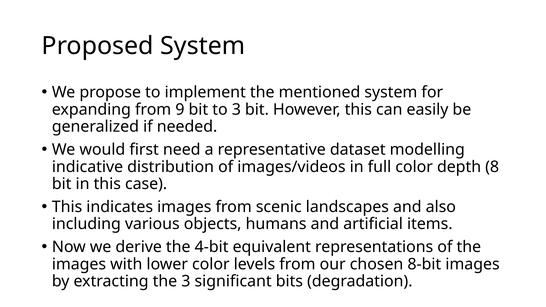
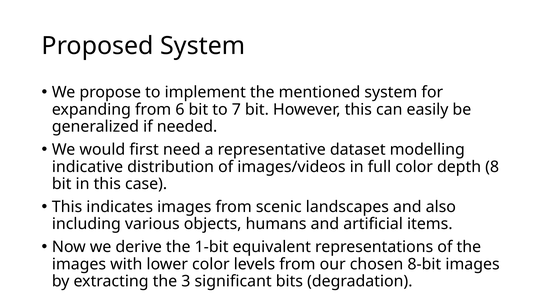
9: 9 -> 6 (180, 110)
to 3: 3 -> 7 (236, 110)
4-bit: 4-bit -> 1-bit (212, 247)
